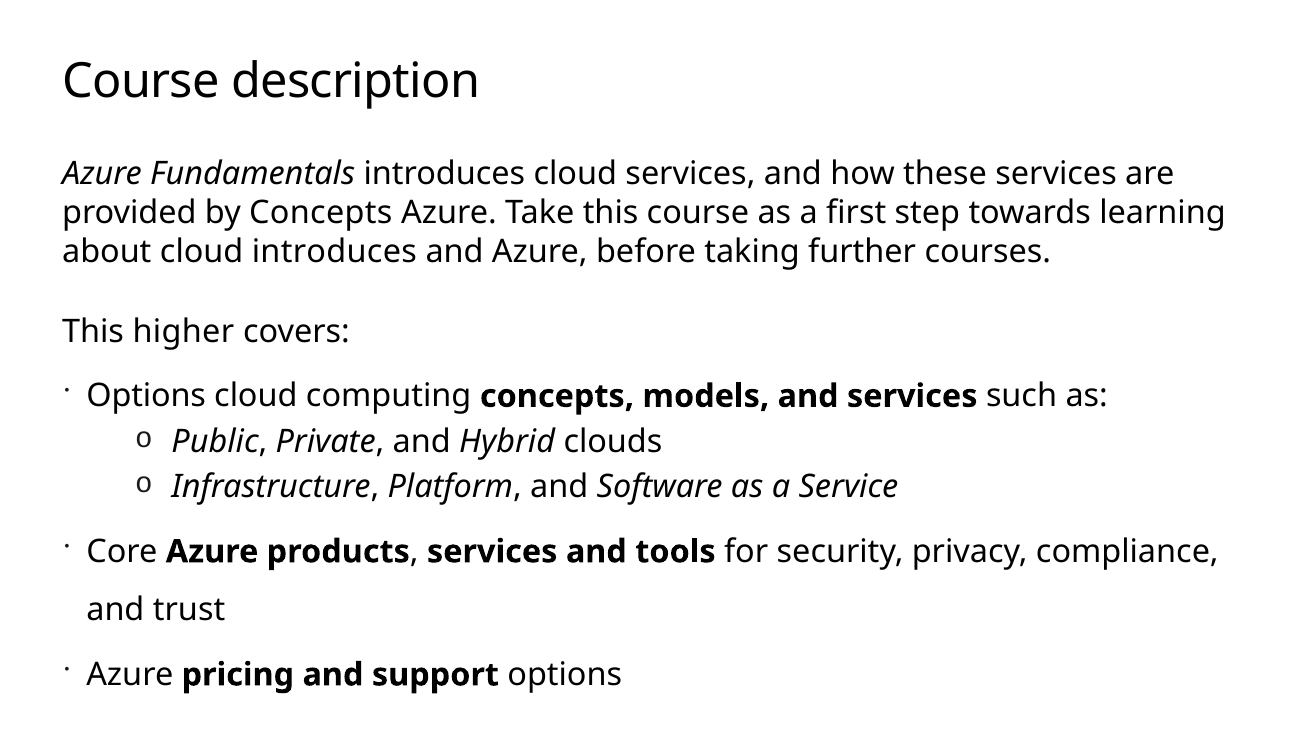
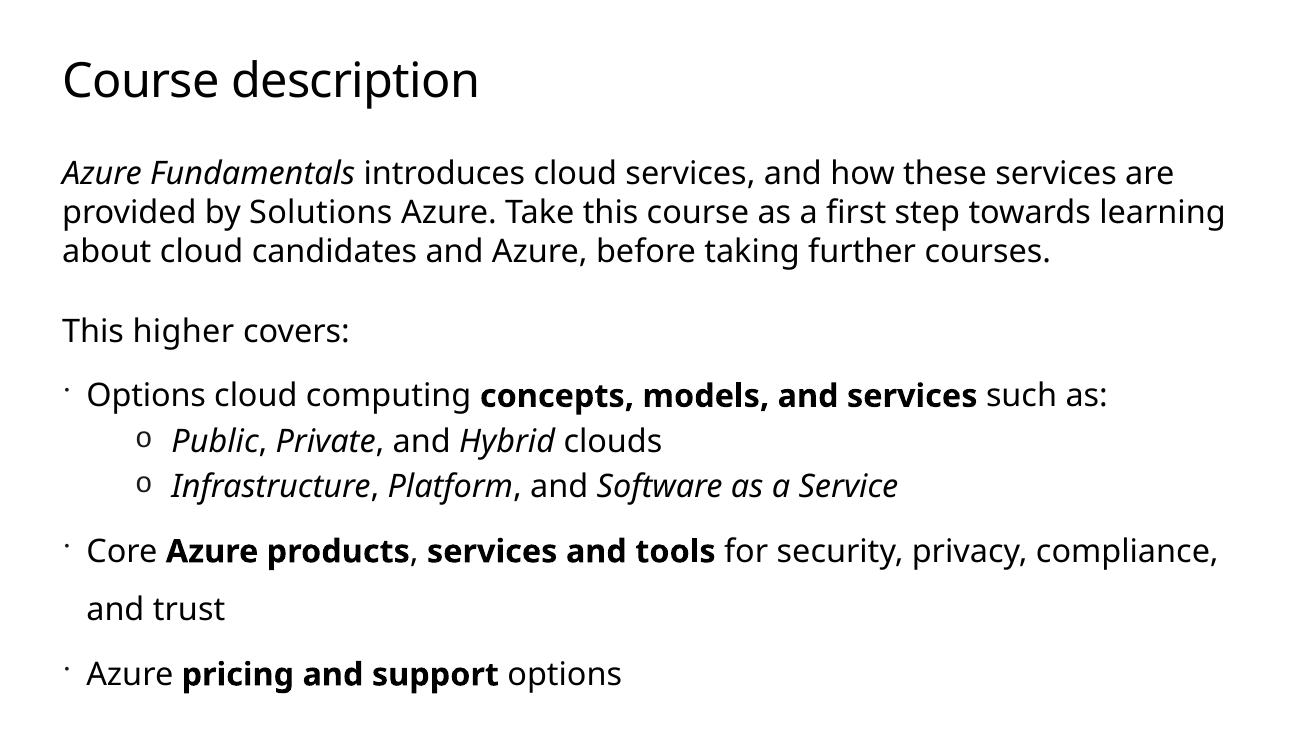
by Concepts: Concepts -> Solutions (321, 213)
cloud introduces: introduces -> candidates (335, 252)
